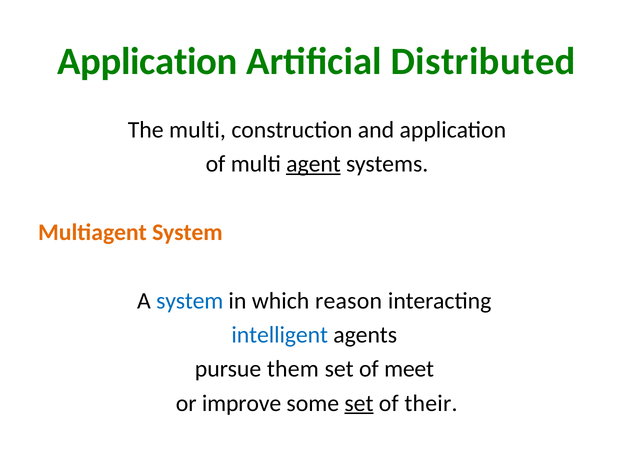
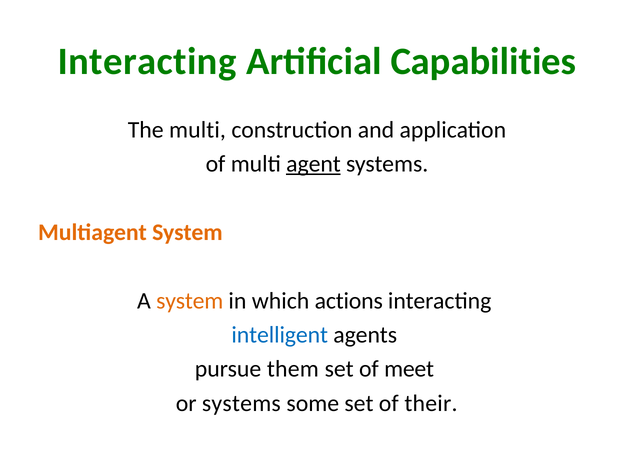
Application: Application -> Interacting (147, 61)
Distributed: Distributed -> Capabilities (483, 61)
system colour: blue -> orange (190, 301)
reason: reason -> actions (349, 301)
or improve: improve -> systems (241, 404)
set underline: present -> none (359, 404)
